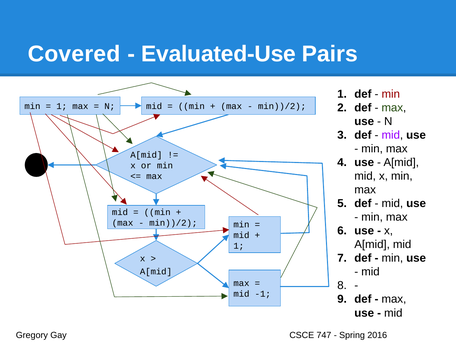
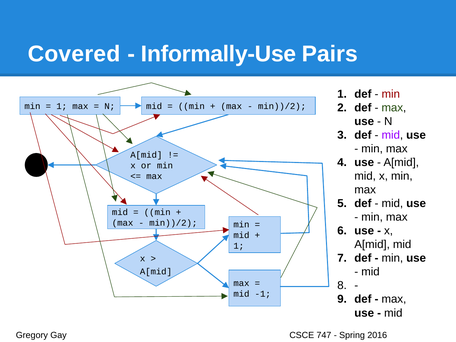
Evaluated-Use: Evaluated-Use -> Informally-Use (219, 54)
